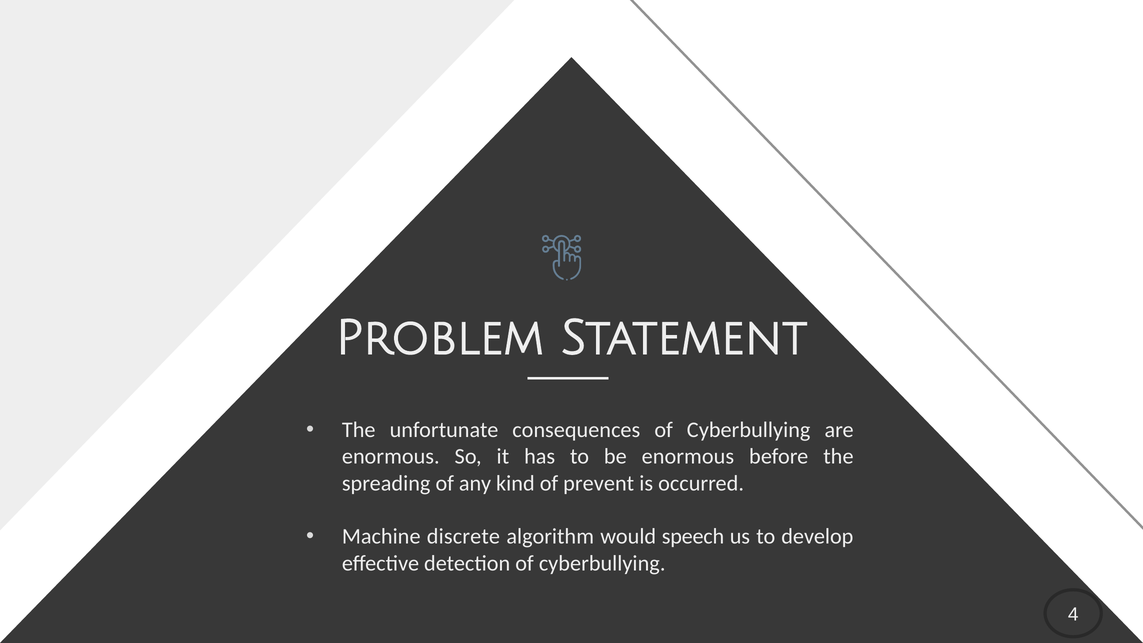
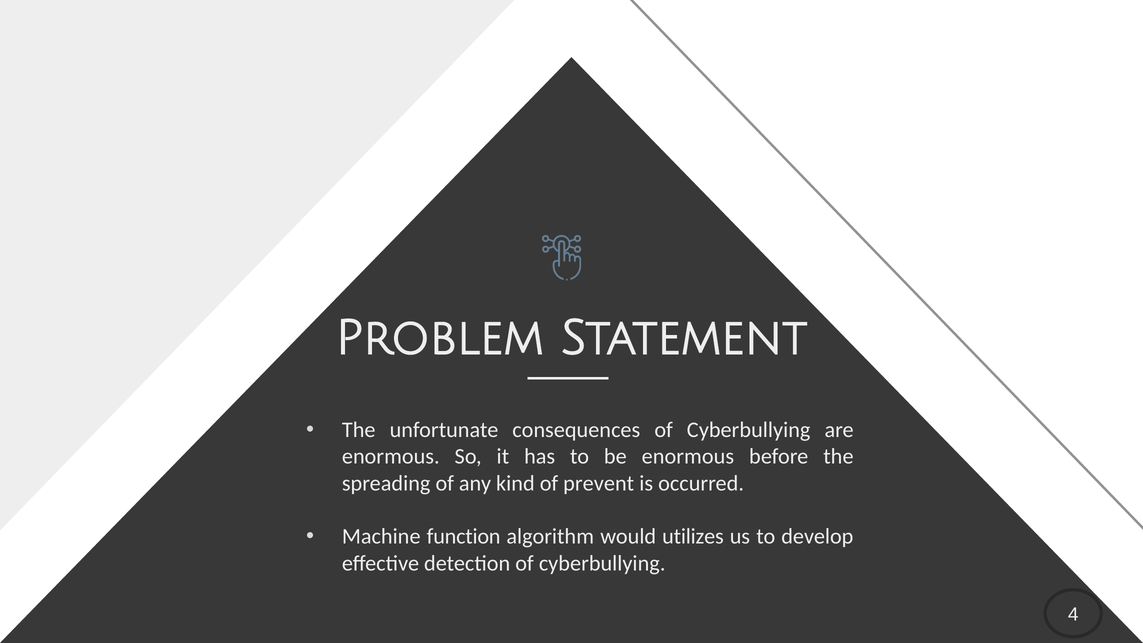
discrete: discrete -> function (464, 537)
speech: speech -> utilizes (693, 537)
